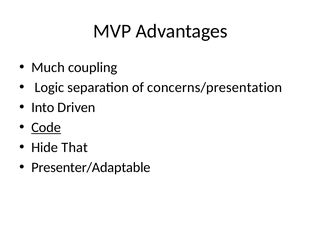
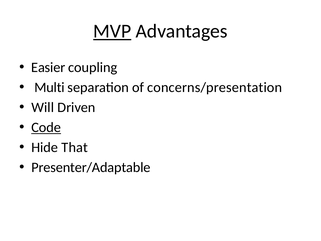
MVP underline: none -> present (112, 31)
Much: Much -> Easier (48, 67)
Logic: Logic -> Multi (49, 87)
Into: Into -> Will (43, 107)
